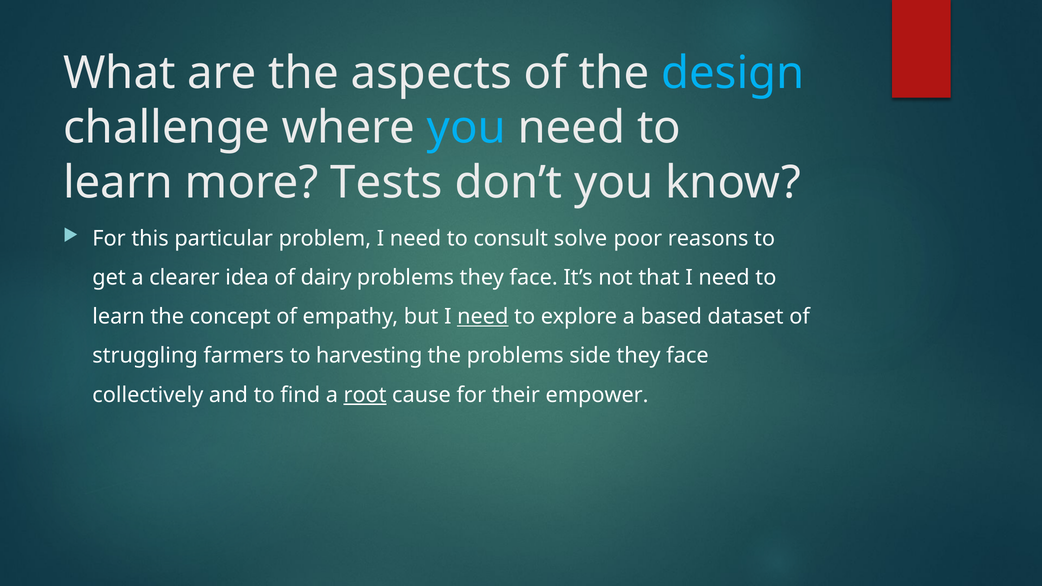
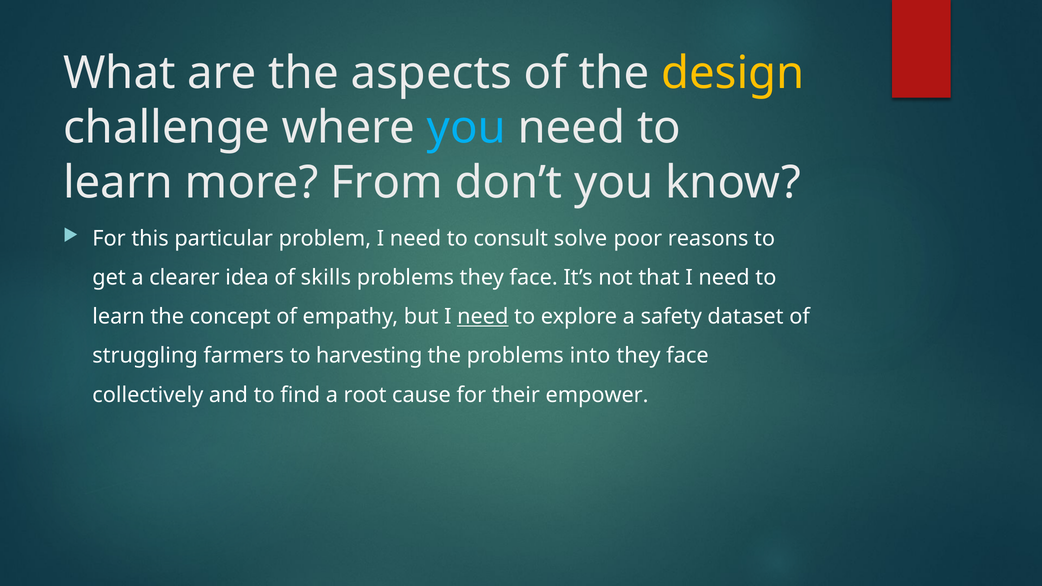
design colour: light blue -> yellow (733, 73)
Tests: Tests -> From (387, 183)
dairy: dairy -> skills (326, 278)
based: based -> safety (671, 317)
side: side -> into (590, 356)
root underline: present -> none (365, 395)
